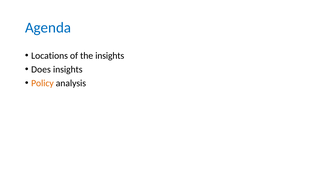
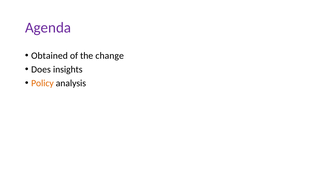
Agenda colour: blue -> purple (48, 28)
Locations: Locations -> Obtained (49, 55)
the insights: insights -> change (110, 55)
